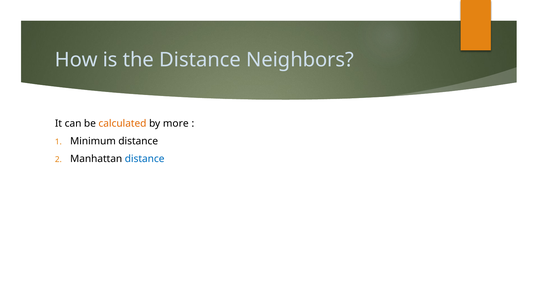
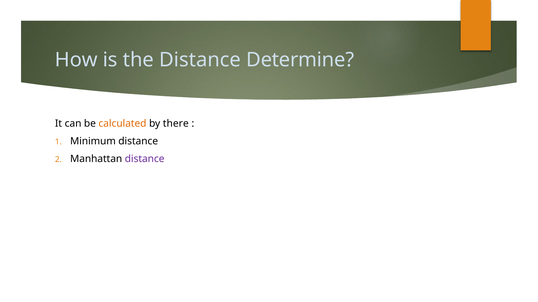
Neighbors: Neighbors -> Determine (300, 60)
more: more -> there (176, 124)
distance colour: blue -> purple (145, 159)
